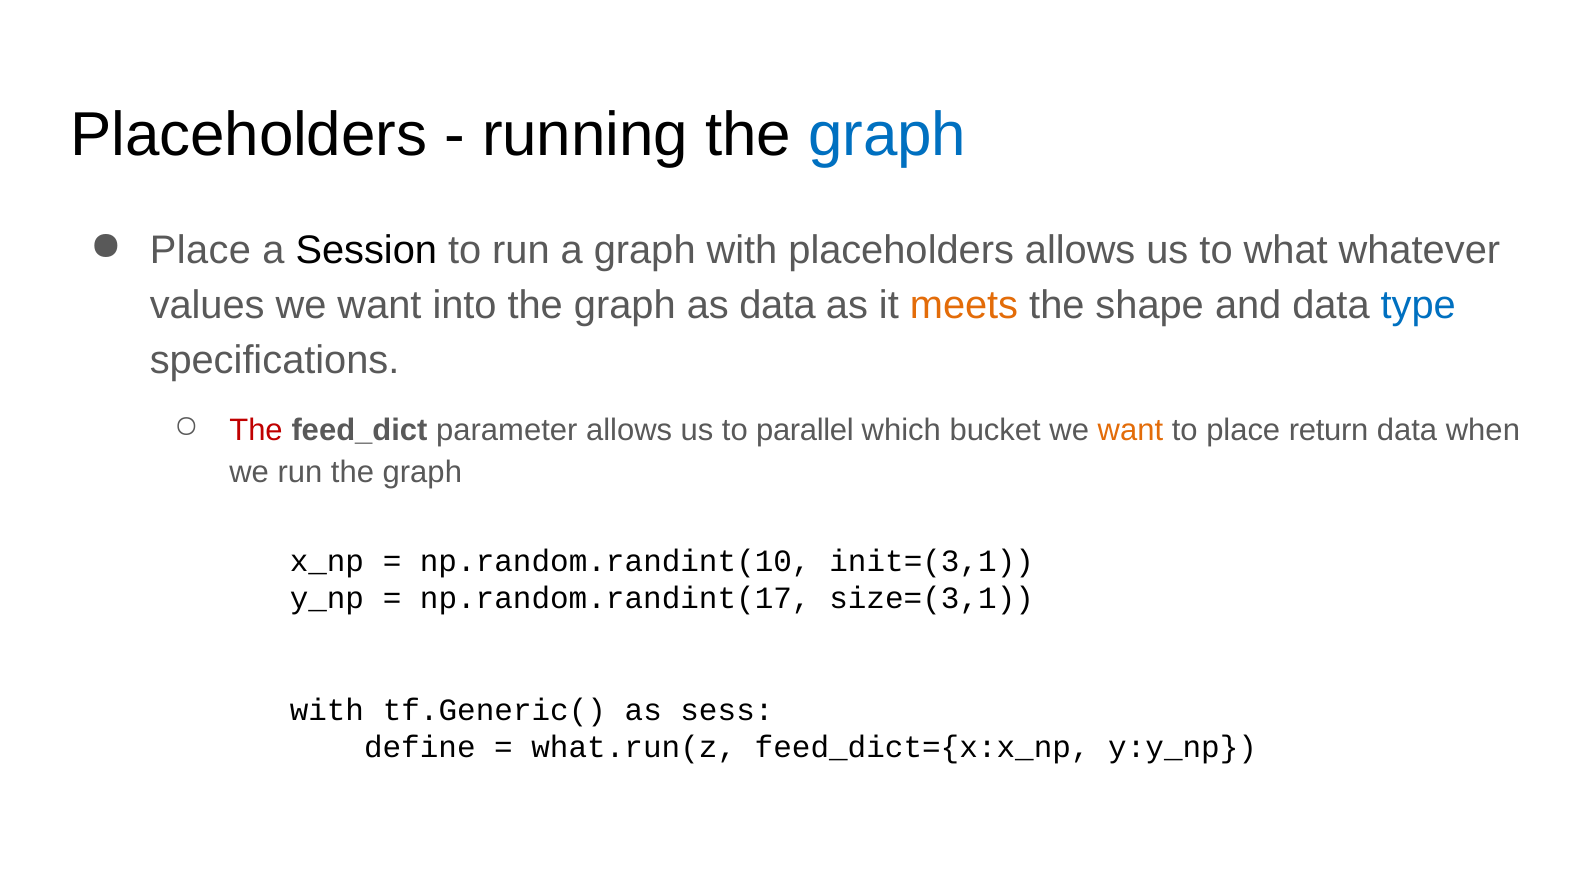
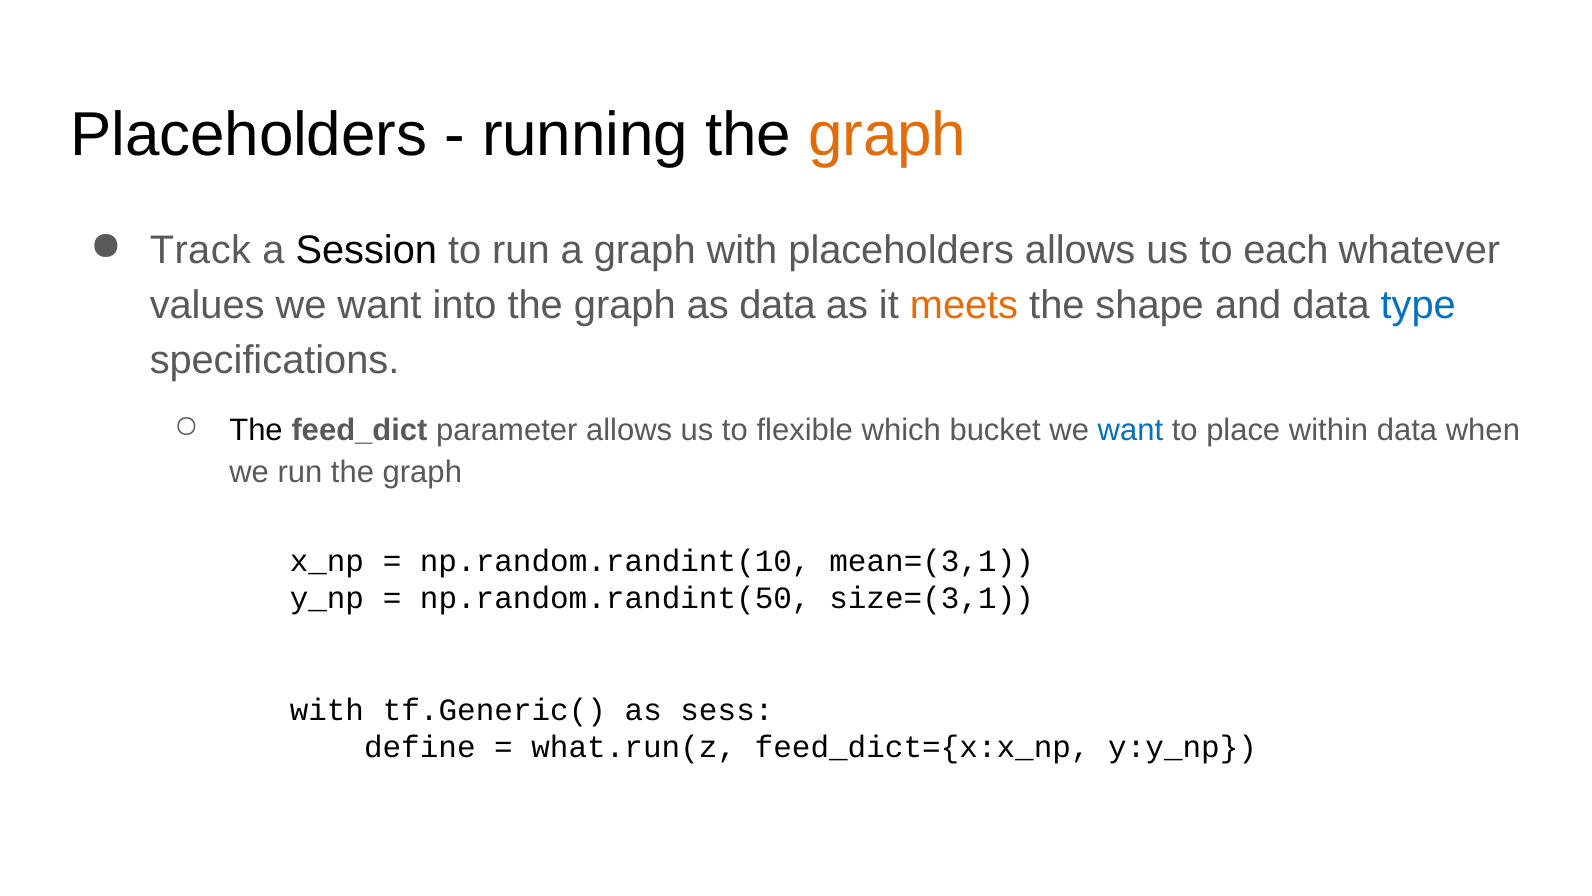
graph colour: blue -> orange (887, 135)
Place: Place -> Track (200, 250)
what: what -> each (1286, 250)
The colour: red -> black (256, 430)
parallel: parallel -> flexible (805, 430)
want colour: orange -> blue (1130, 430)
return: return -> within (1329, 430)
init=(3,1: init=(3,1 -> mean=(3,1 (932, 561)
np.random.randint(17: np.random.randint(17 -> np.random.randint(50 (615, 598)
